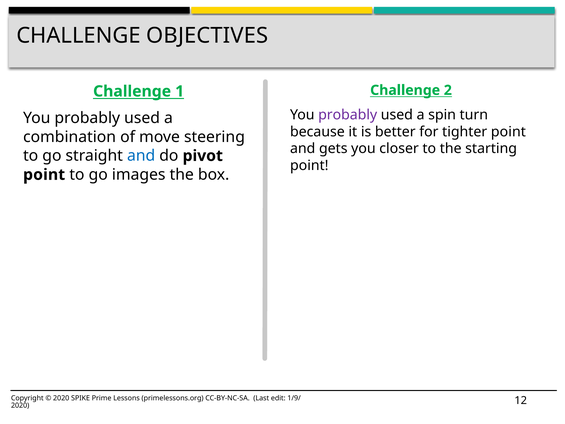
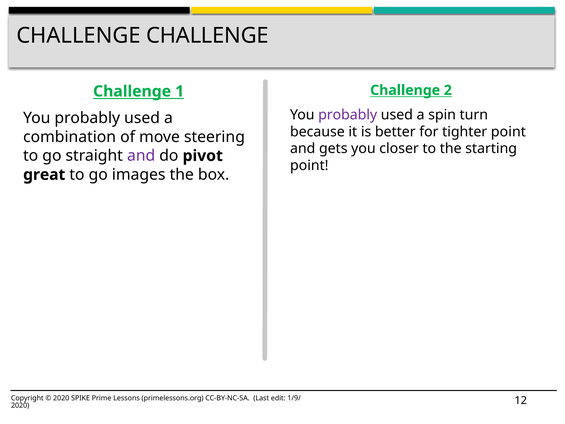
OBJECTIVES: OBJECTIVES -> CHALLENGE (207, 36)
and colour: blue -> purple (141, 156)
point: point -> great (44, 175)
